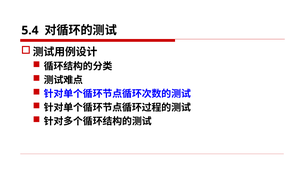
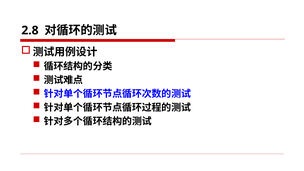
5.4: 5.4 -> 2.8 (30, 30)
